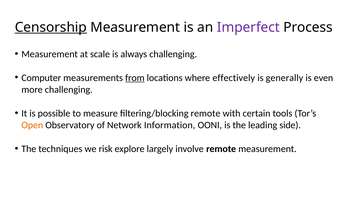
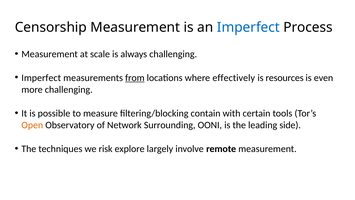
Censorship underline: present -> none (51, 27)
Imperfect colour: purple -> blue (248, 27)
Computer: Computer -> Imperfect (41, 78)
generally: generally -> resources (285, 78)
filtering/blocking remote: remote -> contain (206, 113)
Information: Information -> Surrounding (170, 125)
